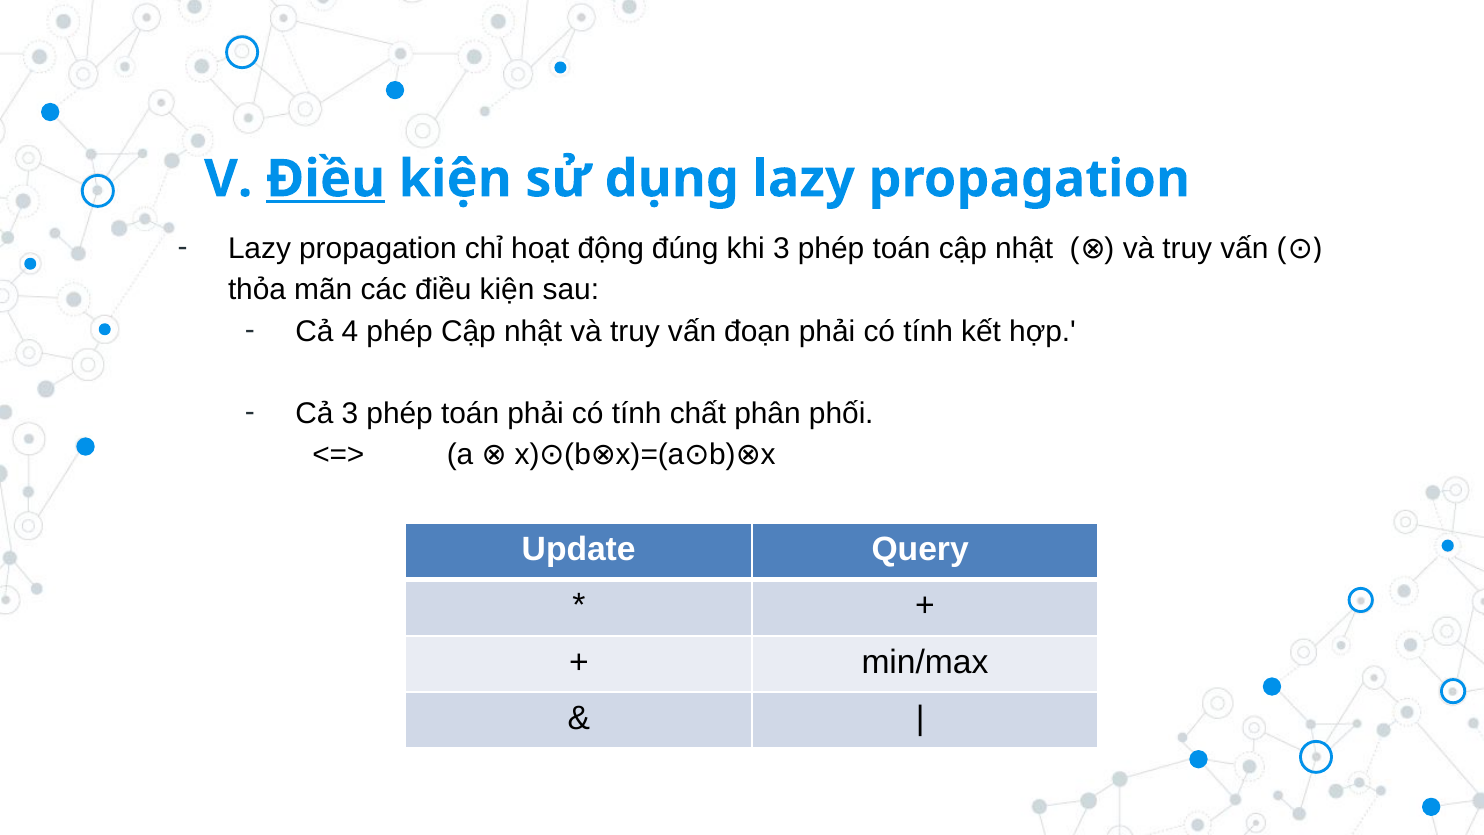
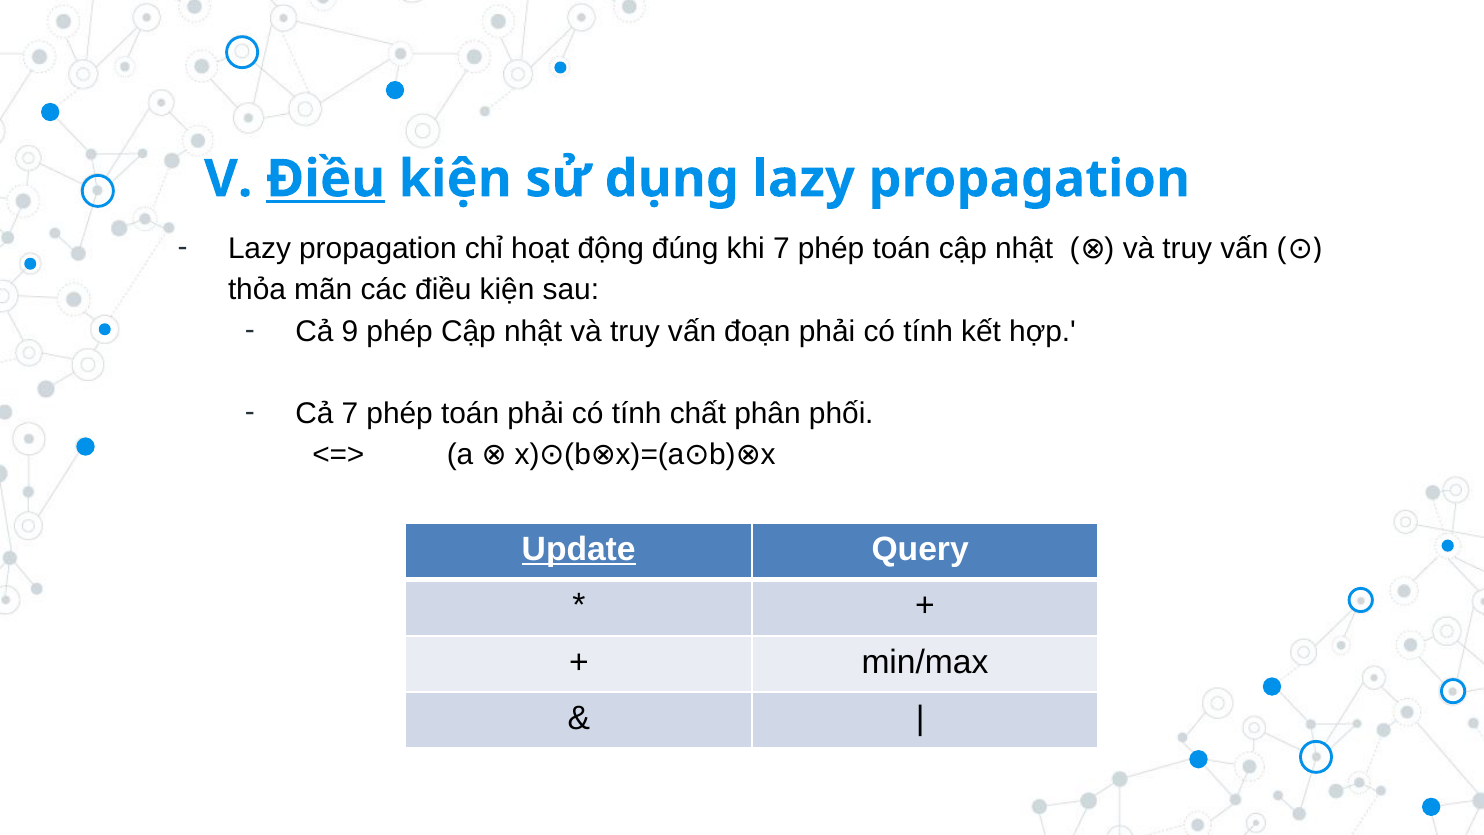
khi 3: 3 -> 7 (781, 249)
4: 4 -> 9 (350, 331)
Cả 3: 3 -> 7 (350, 414)
Update underline: none -> present (579, 550)
